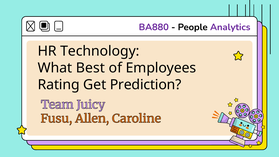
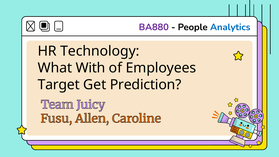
Analytics colour: purple -> blue (230, 27)
Best: Best -> With (91, 68)
Rating: Rating -> Target (59, 85)
